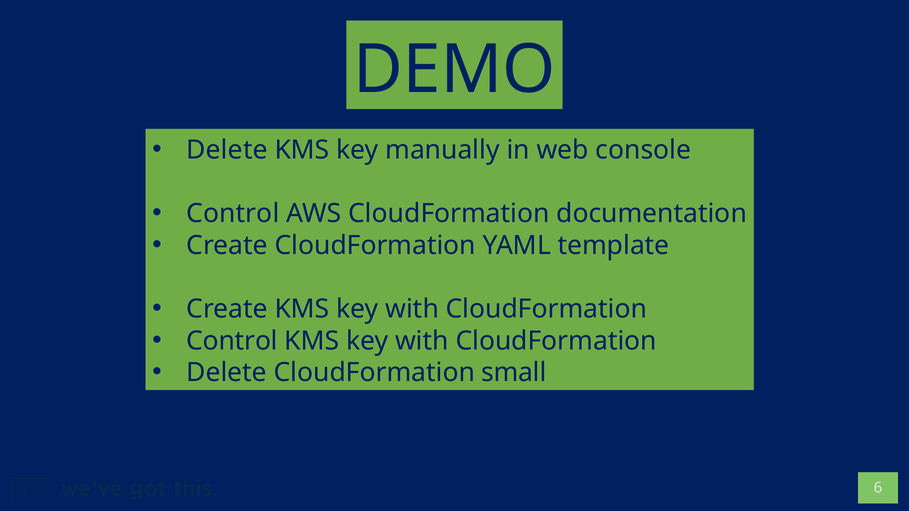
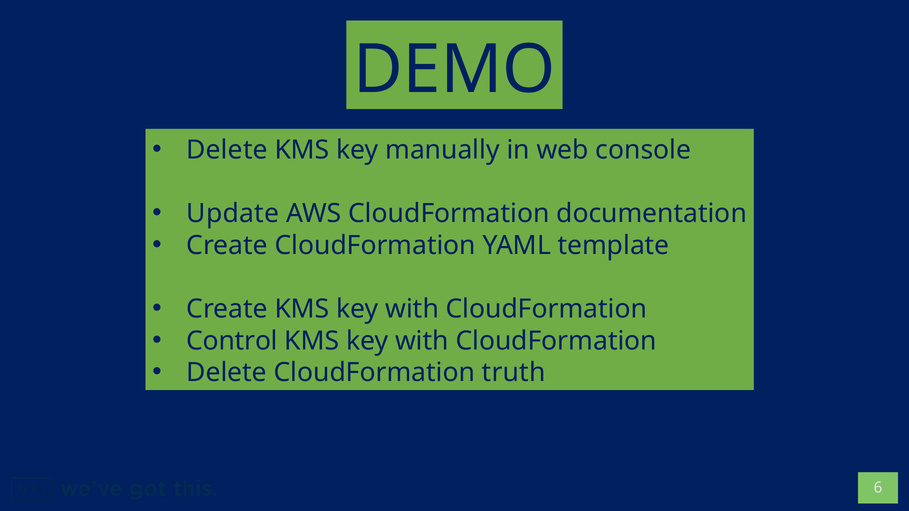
Control: Control -> Update (233, 214)
small: small -> truth (514, 373)
